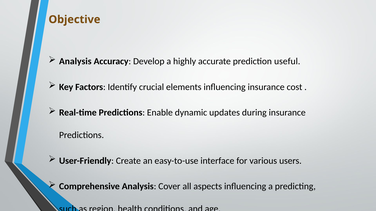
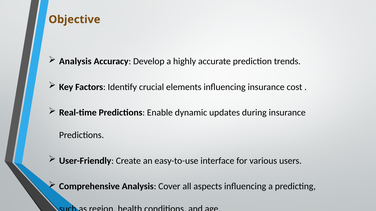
useful: useful -> trends (287, 61)
